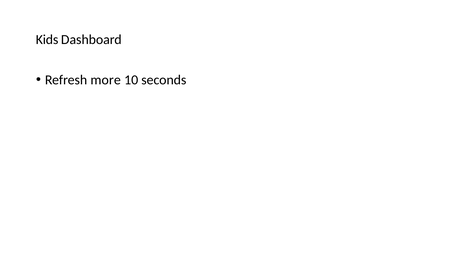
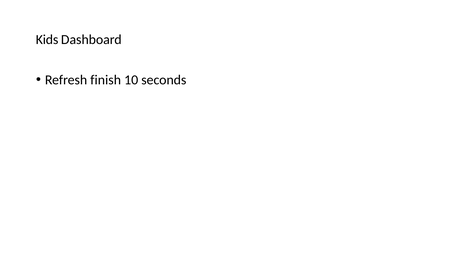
more: more -> finish (106, 80)
